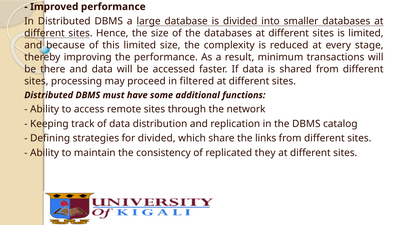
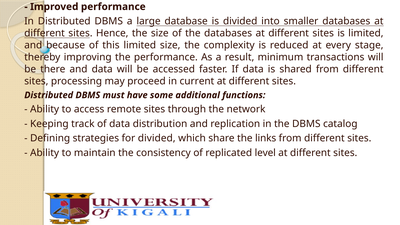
filtered: filtered -> current (197, 81)
they: they -> level (265, 153)
